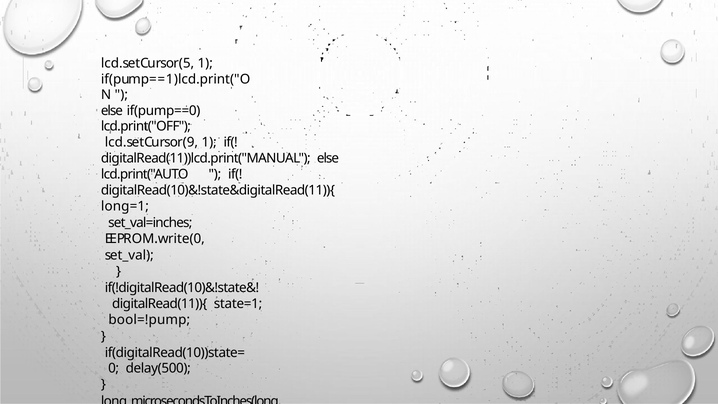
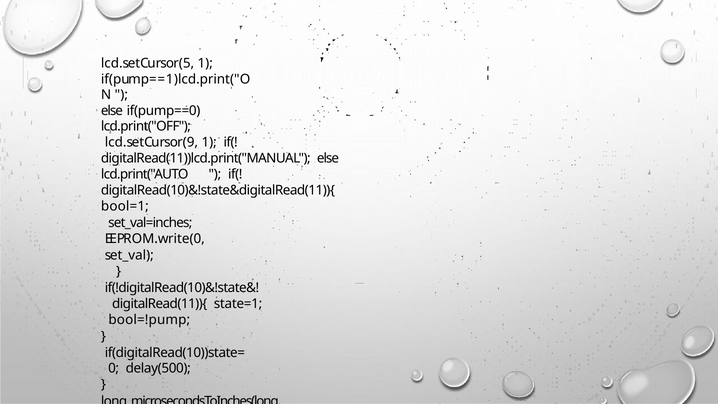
long=1: long=1 -> bool=1 (125, 206)
